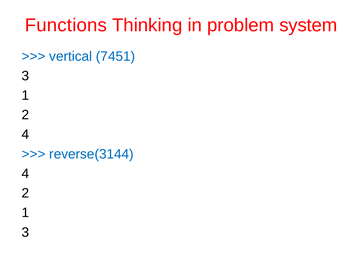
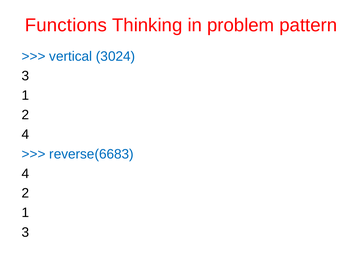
system: system -> pattern (308, 25)
7451: 7451 -> 3024 (116, 56)
reverse(3144: reverse(3144 -> reverse(6683 (91, 154)
